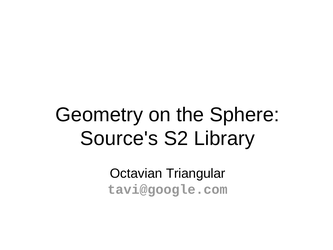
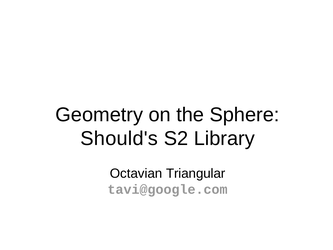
Source's: Source's -> Should's (119, 139)
